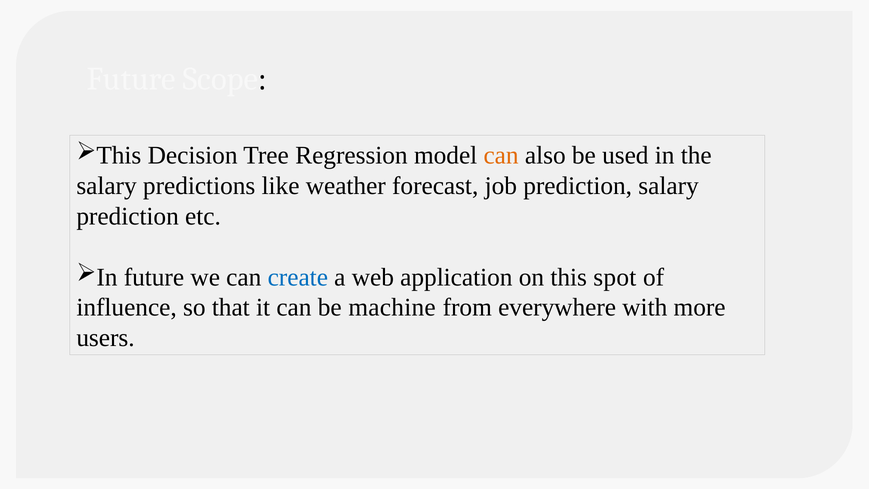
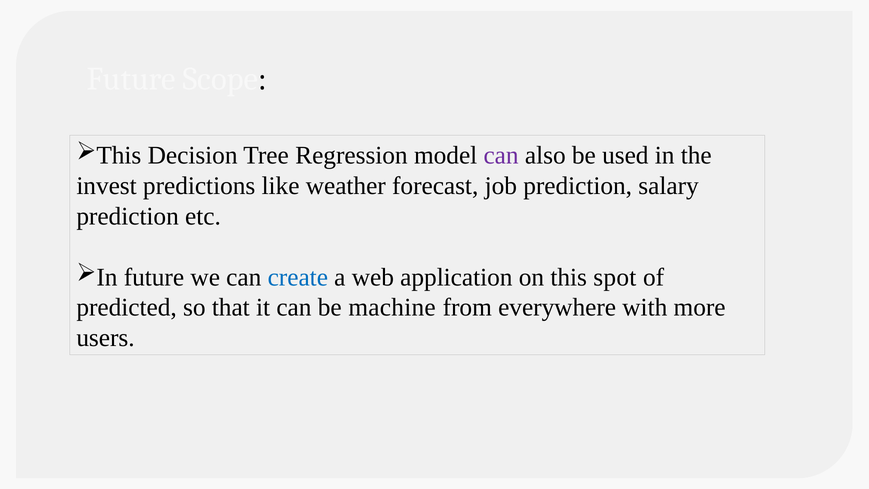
can colour: orange -> purple (501, 155)
salary: salary -> invest (107, 186)
influence: influence -> predicted (127, 307)
